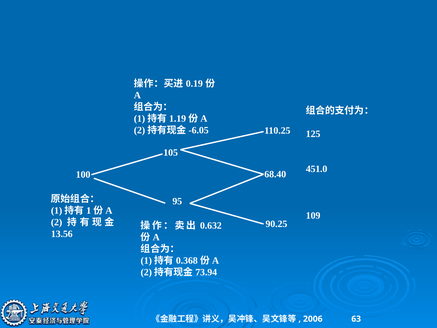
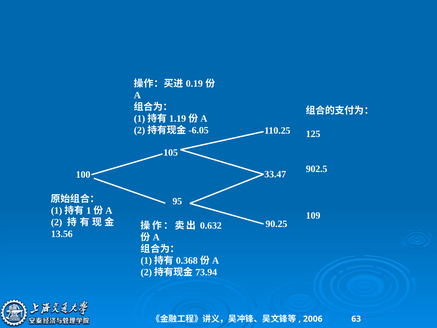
451.0: 451.0 -> 902.5 (317, 169)
68.40: 68.40 -> 33.47 (275, 174)
